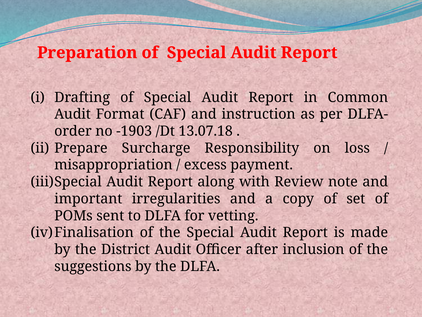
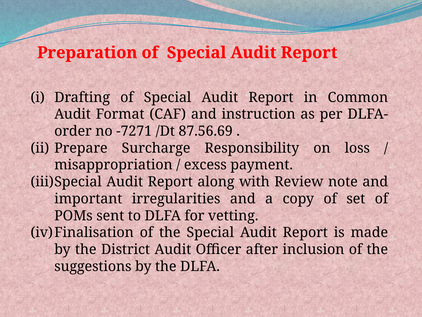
-1903: -1903 -> -7271 (134, 131)
13.07.18: 13.07.18 -> 87.56.69 (206, 131)
